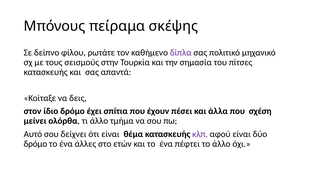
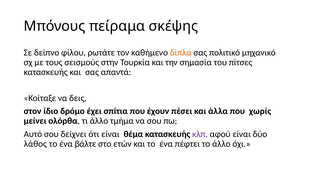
δίπλα colour: purple -> orange (181, 53)
σχέση: σχέση -> χωρίς (260, 111)
δρόμο: δρόμο -> λάθος (35, 144)
άλλες: άλλες -> βάλτε (85, 144)
